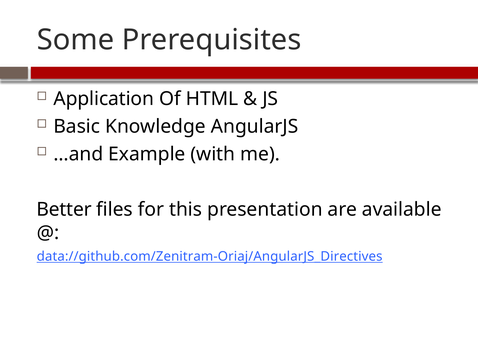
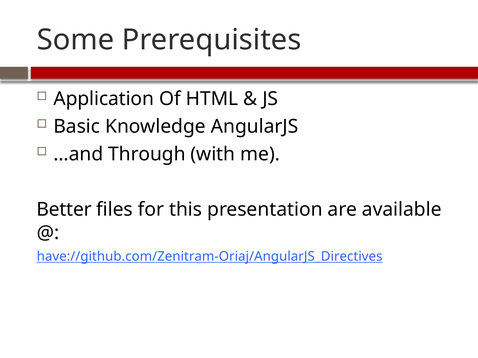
Example: Example -> Through (147, 154)
data://github.com/Zenitram-Oriaj/AngularJS_Directives: data://github.com/Zenitram-Oriaj/AngularJS_Directives -> have://github.com/Zenitram-Oriaj/AngularJS_Directives (210, 257)
